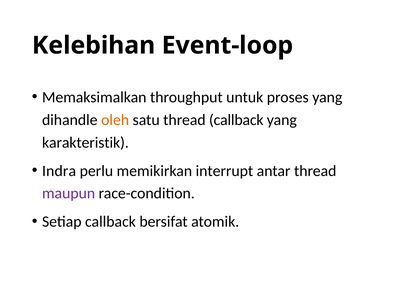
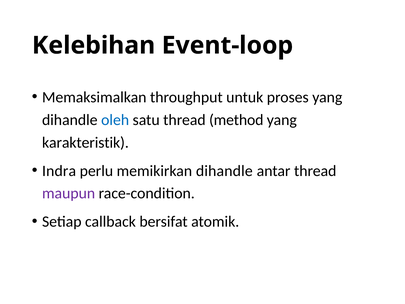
oleh colour: orange -> blue (115, 120)
thread callback: callback -> method (236, 120)
memikirkan interrupt: interrupt -> dihandle (224, 171)
